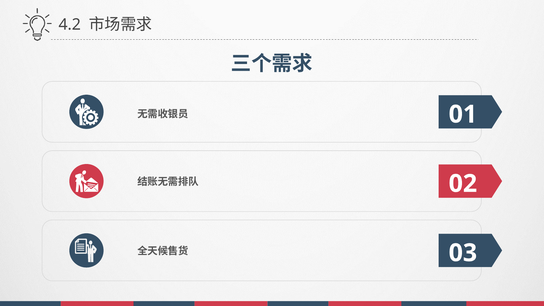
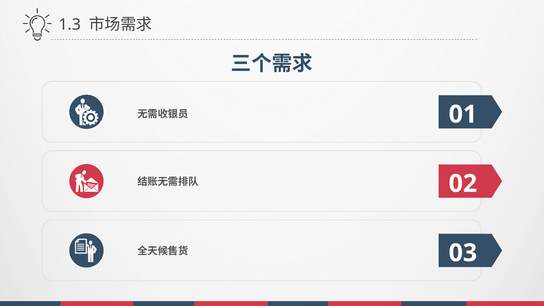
4.2: 4.2 -> 1.3 (70, 25)
